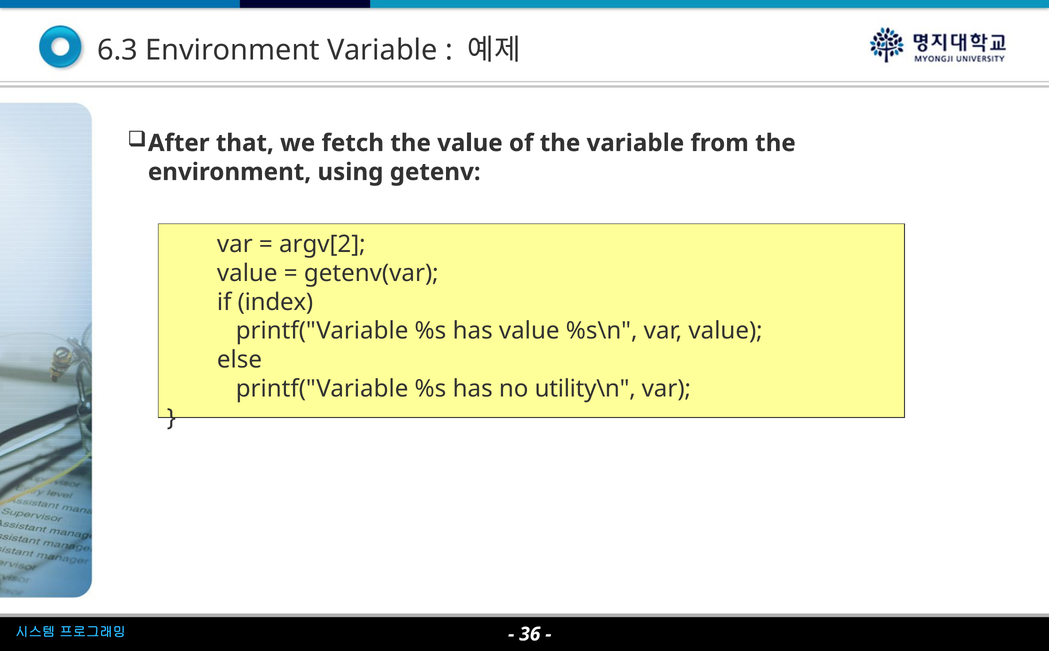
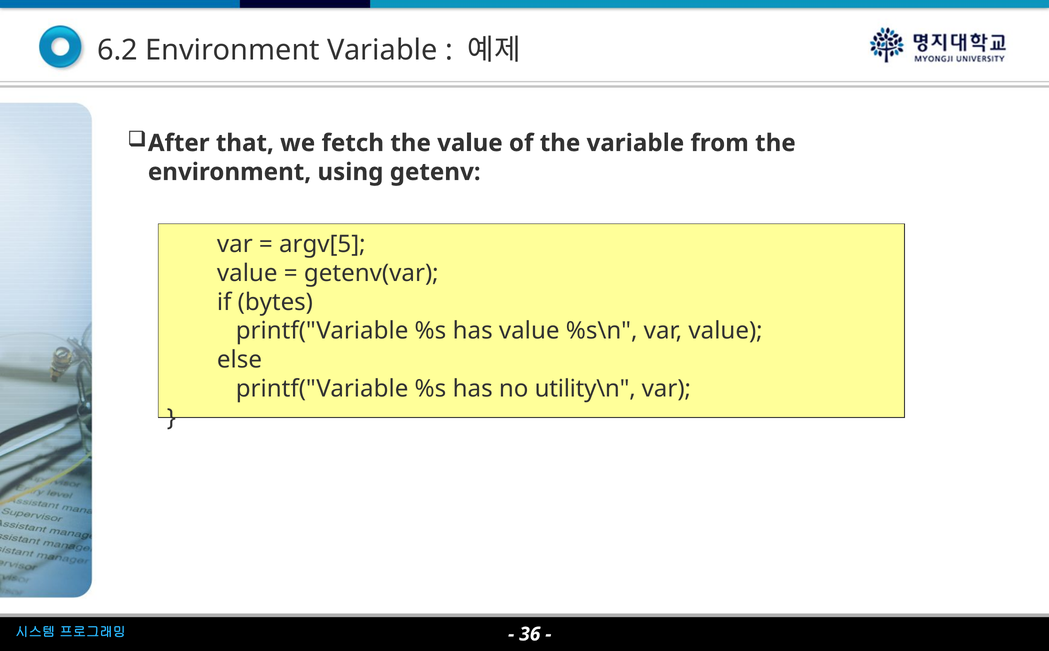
6.3: 6.3 -> 6.2 (117, 50)
argv[2: argv[2 -> argv[5 (322, 244)
index: index -> bytes (275, 302)
